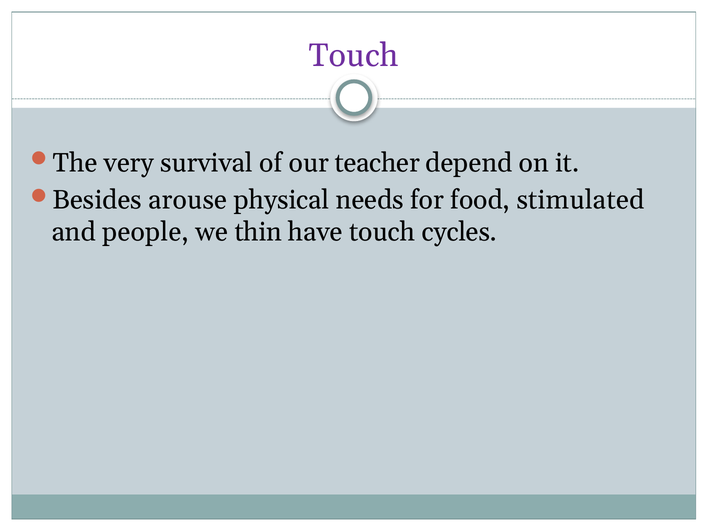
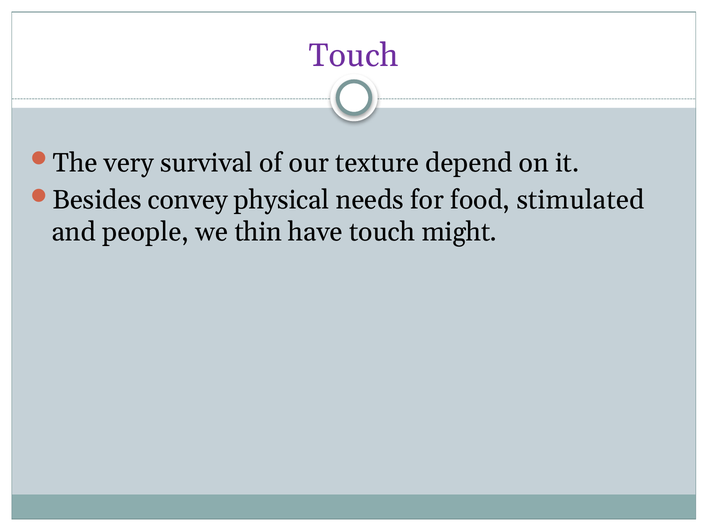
teacher: teacher -> texture (377, 163)
arouse: arouse -> convey (188, 200)
cycles: cycles -> might (459, 232)
